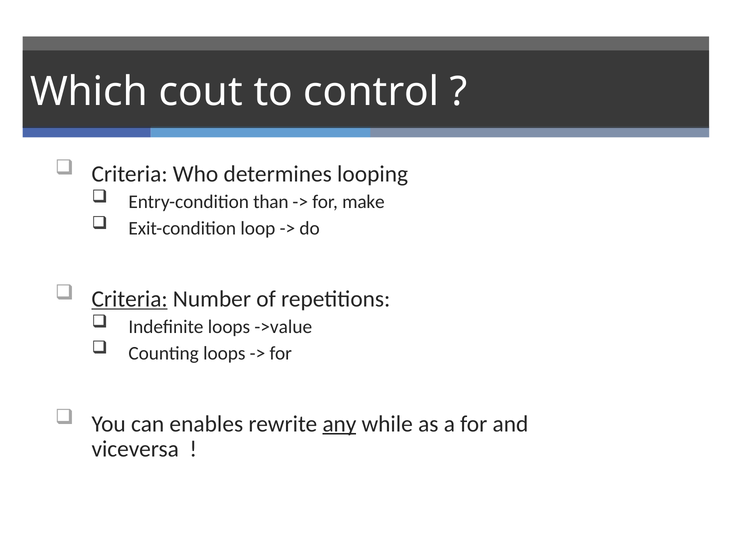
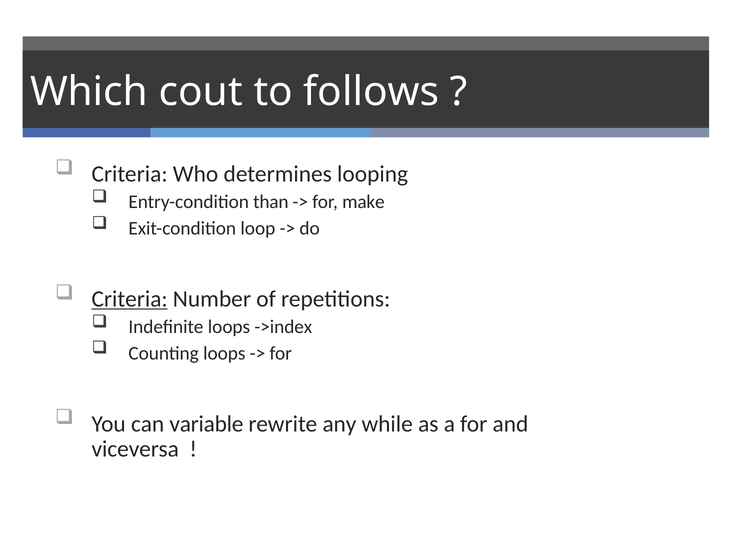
control: control -> follows (371, 92)
->value: ->value -> ->index (283, 327)
enables: enables -> variable (206, 424)
any underline: present -> none (339, 424)
